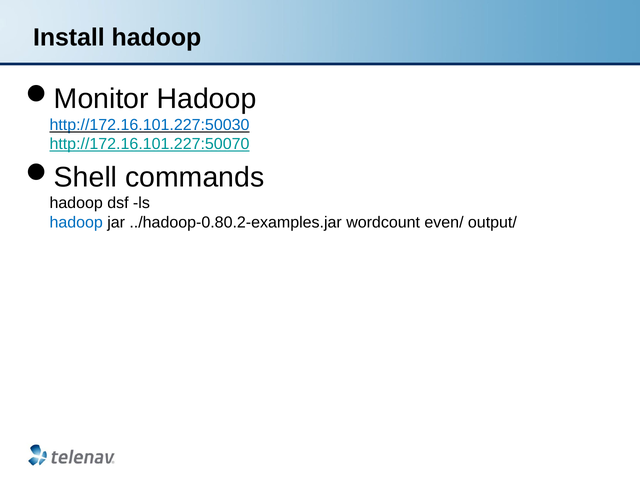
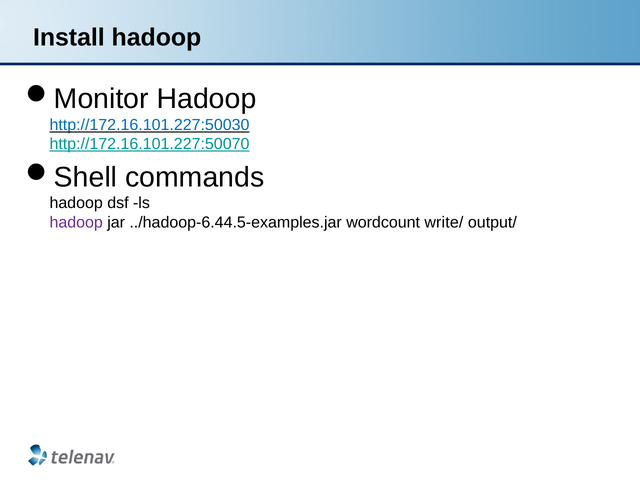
hadoop colour: blue -> purple (76, 222)
../hadoop-0.80.2-examples.jar: ../hadoop-0.80.2-examples.jar -> ../hadoop-6.44.5-examples.jar (236, 222)
even/: even/ -> write/ (444, 222)
